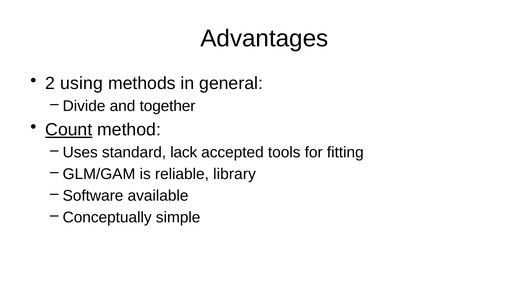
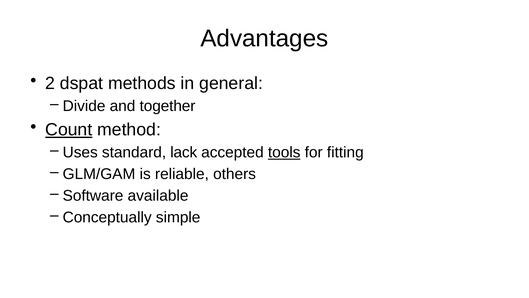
using: using -> dspat (82, 83)
tools underline: none -> present (284, 152)
library: library -> others (235, 174)
